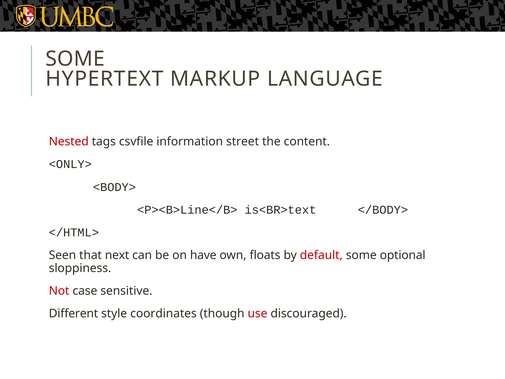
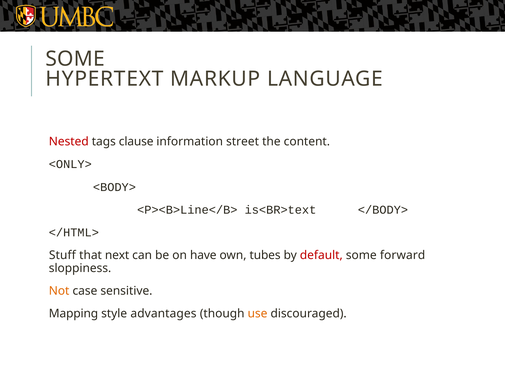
csvfile: csvfile -> clause (136, 142)
Seen: Seen -> Stuff (62, 255)
floats: floats -> tubes (265, 255)
optional: optional -> forward (403, 255)
Not colour: red -> orange (59, 291)
Different: Different -> Mapping (73, 313)
coordinates: coordinates -> advantages (163, 313)
use colour: red -> orange (258, 313)
